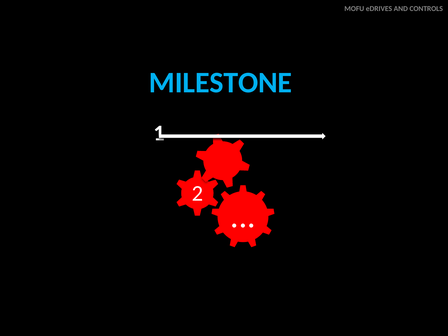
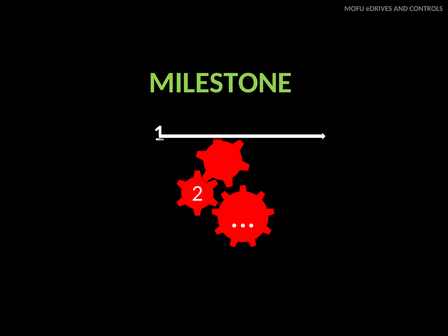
MILESTONE colour: light blue -> light green (220, 83)
